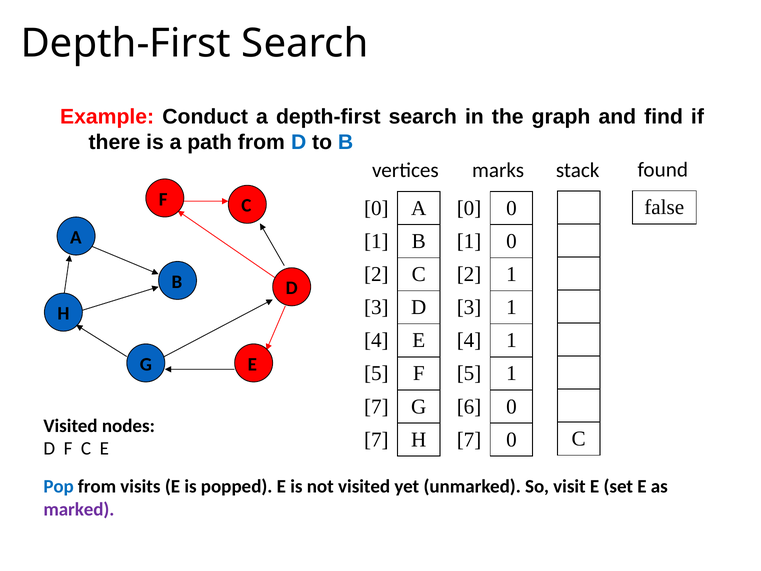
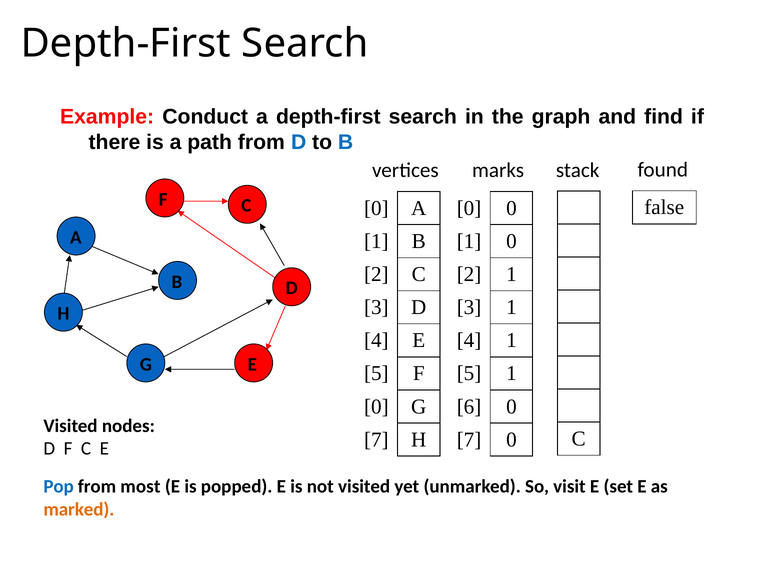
7: 7 -> 0 (376, 406)
visits: visits -> most (140, 486)
marked colour: purple -> orange (79, 509)
